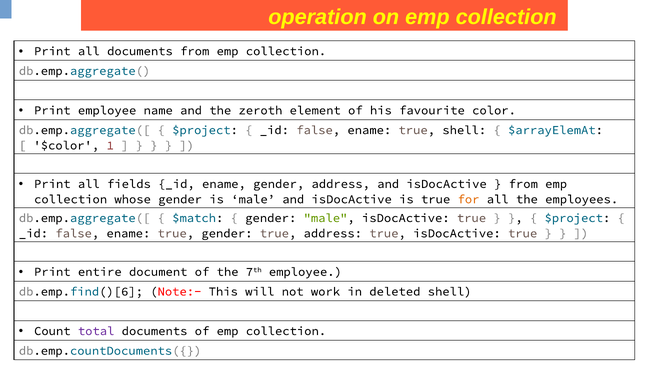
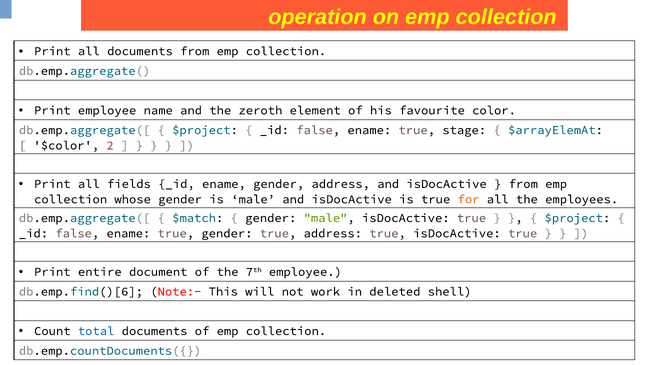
true shell: shell -> stage (464, 130)
1: 1 -> 2 (110, 145)
total colour: purple -> blue (96, 331)
